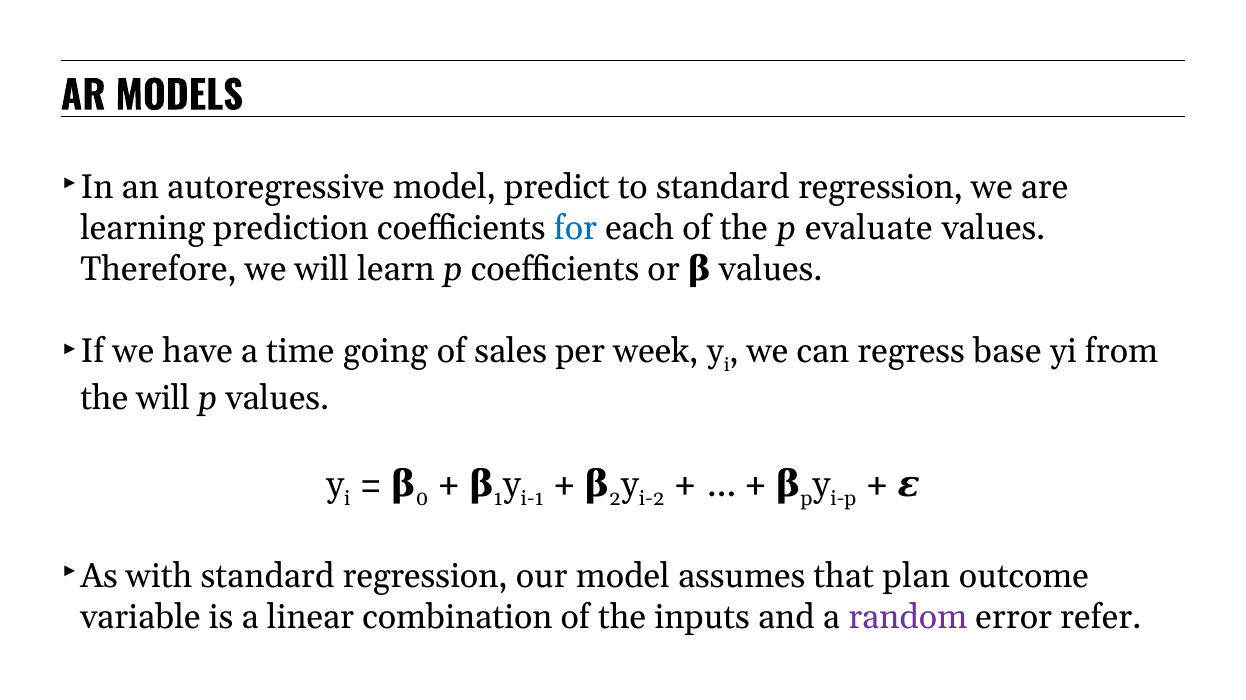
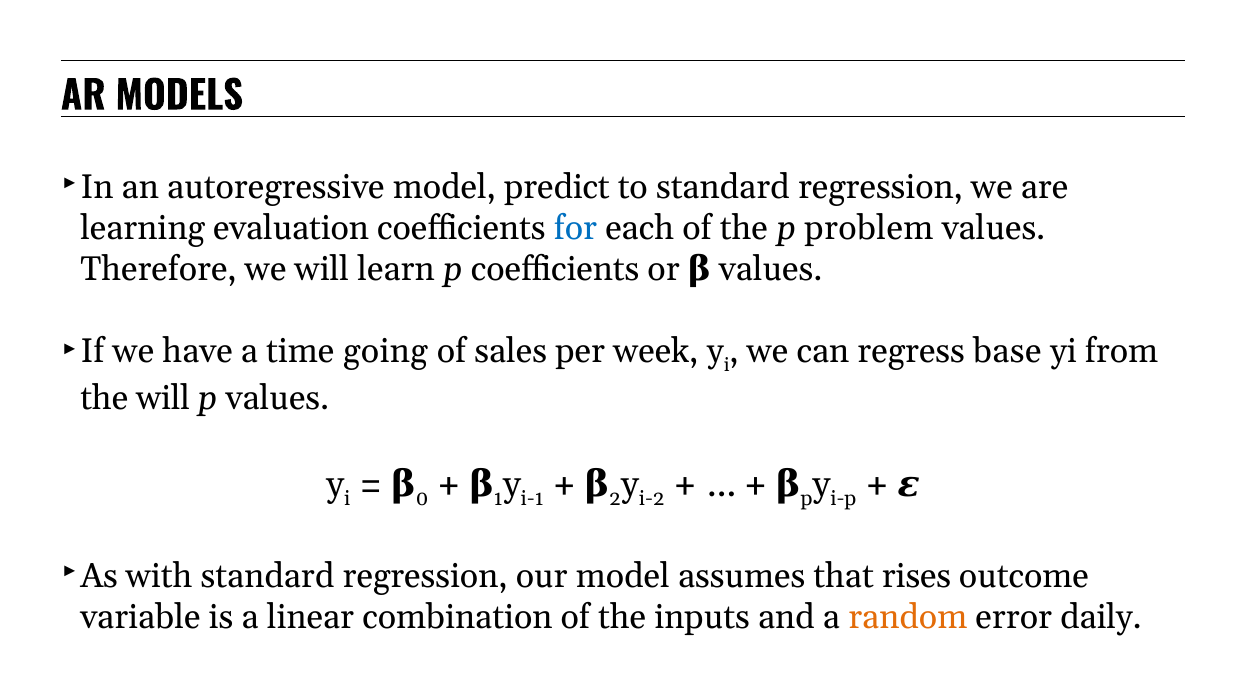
prediction: prediction -> evaluation (291, 229)
evaluate: evaluate -> problem (869, 229)
plan: plan -> rises (917, 576)
random colour: purple -> orange (908, 617)
refer: refer -> daily (1101, 617)
